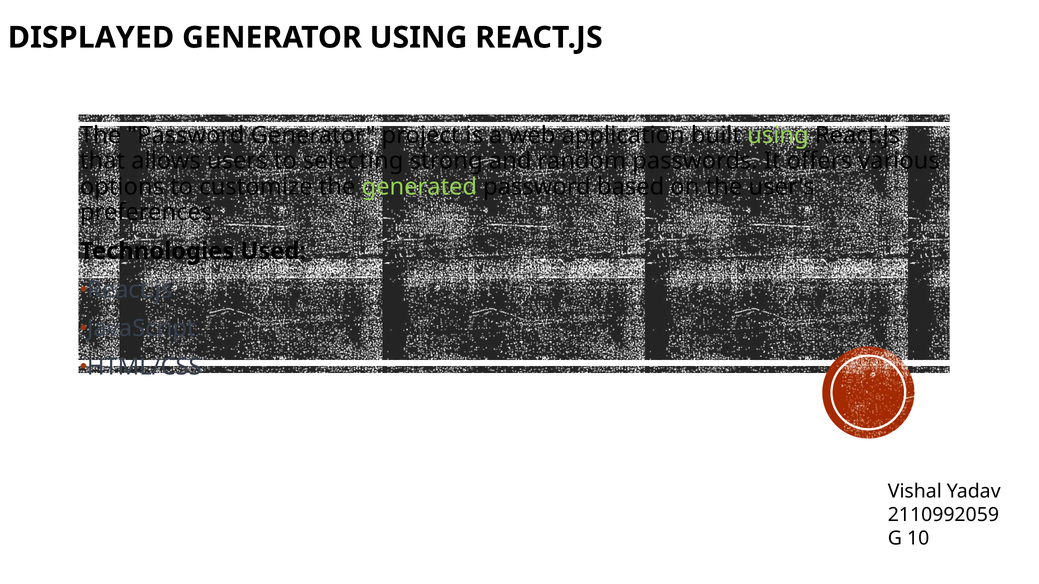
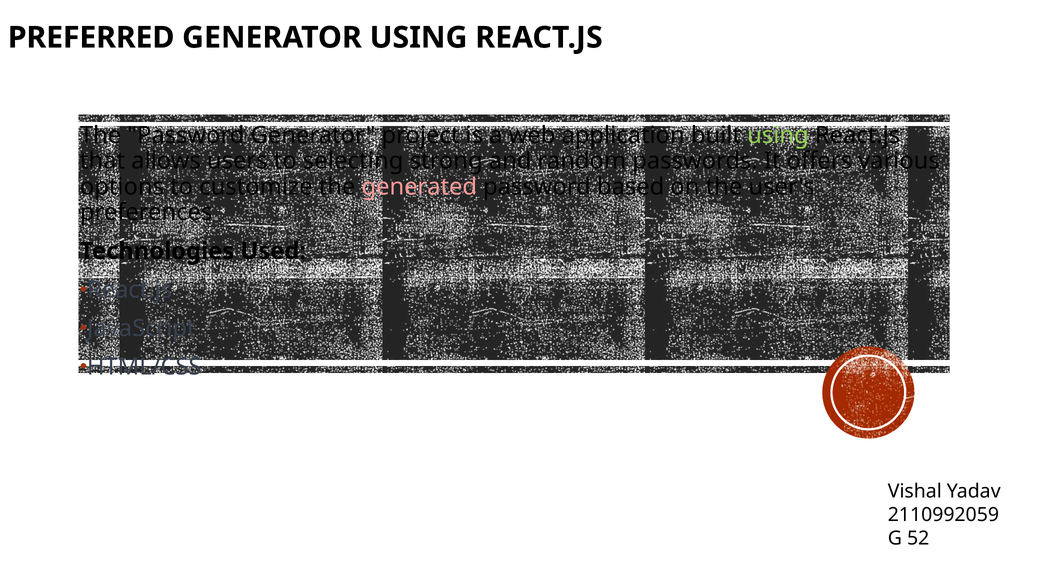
DISPLAYED: DISPLAYED -> PREFERRED (91, 38)
generated colour: light green -> pink (419, 187)
10: 10 -> 52 (918, 539)
